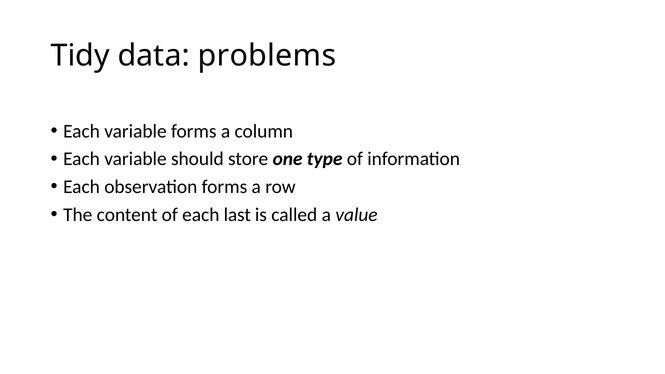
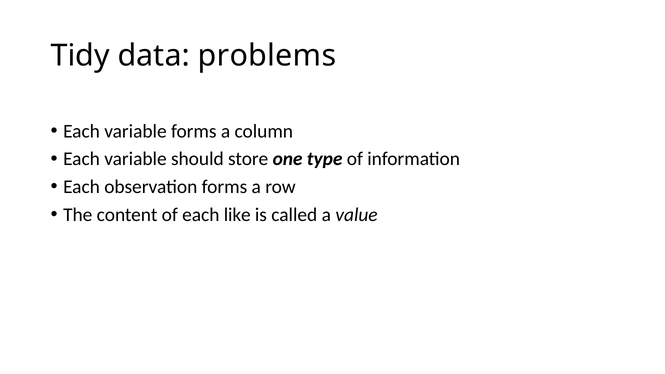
last: last -> like (237, 215)
